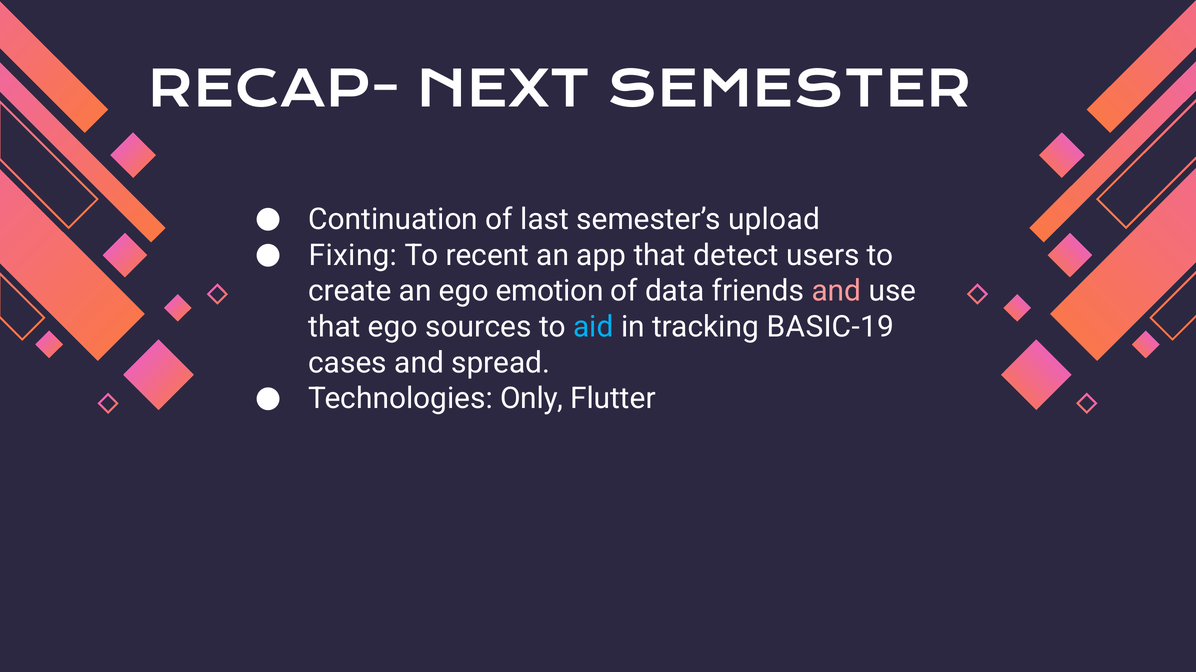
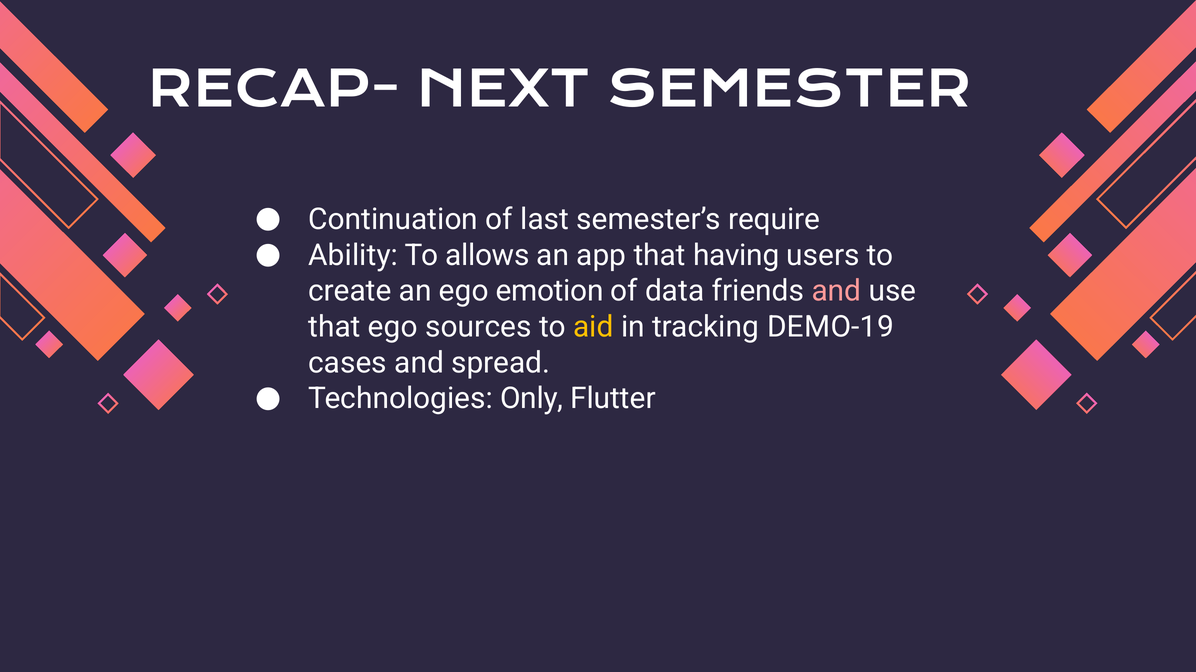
upload: upload -> require (774, 220)
Fixing: Fixing -> Ability (353, 255)
recent: recent -> allows (487, 255)
detect: detect -> having (736, 255)
aid colour: light blue -> yellow (593, 327)
BASIC-19: BASIC-19 -> DEMO-19 (830, 327)
